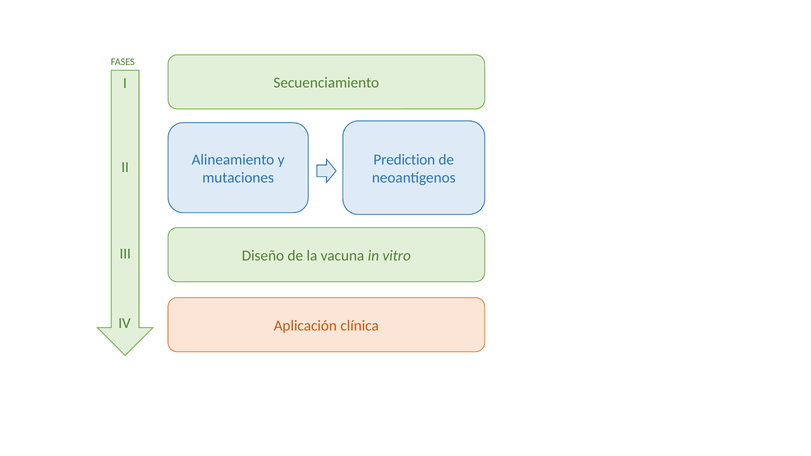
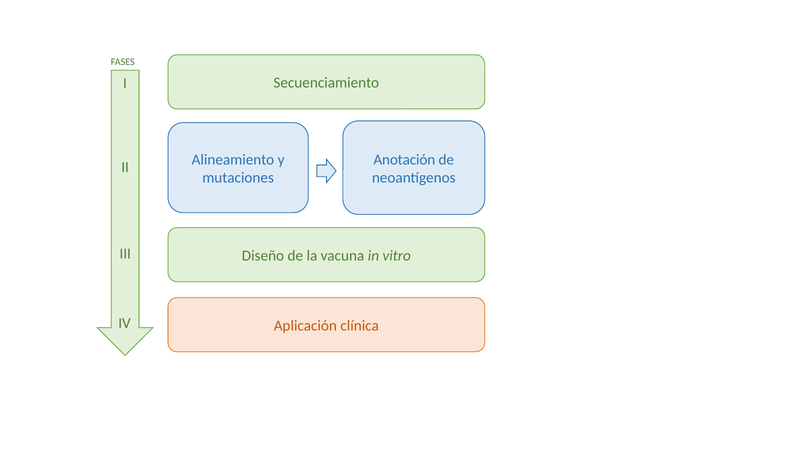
Prediction: Prediction -> Anotación (404, 160)
